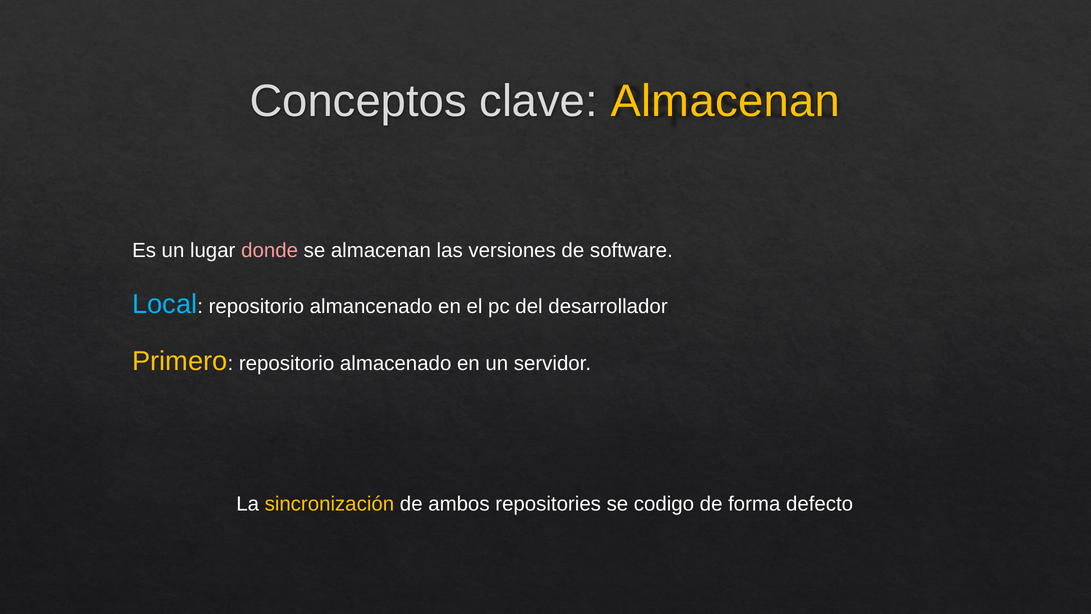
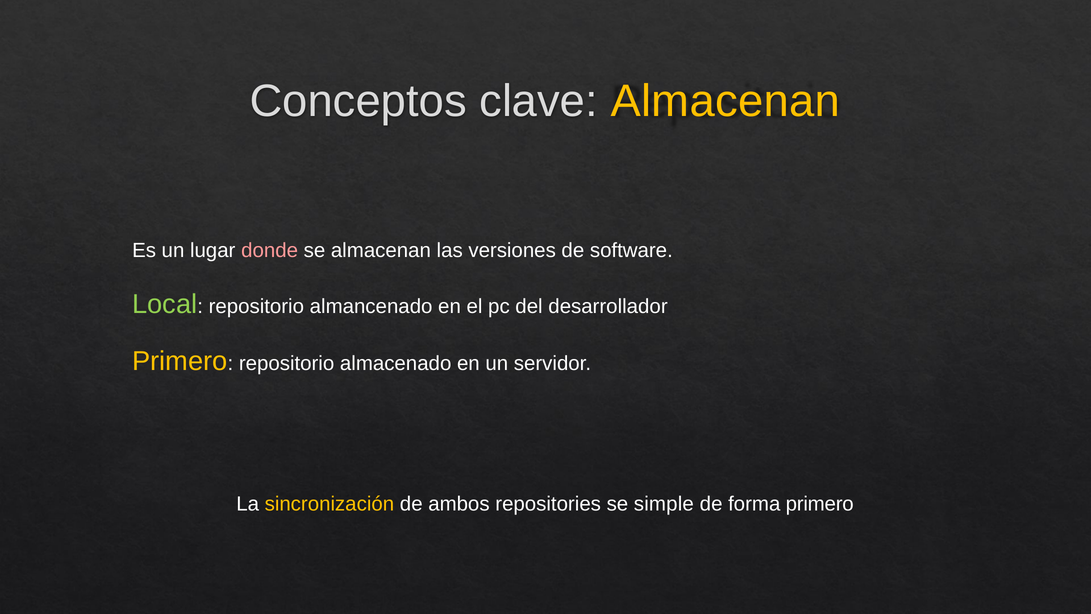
Local colour: light blue -> light green (165, 304)
codigo: codigo -> simple (664, 503)
forma defecto: defecto -> primero (820, 503)
